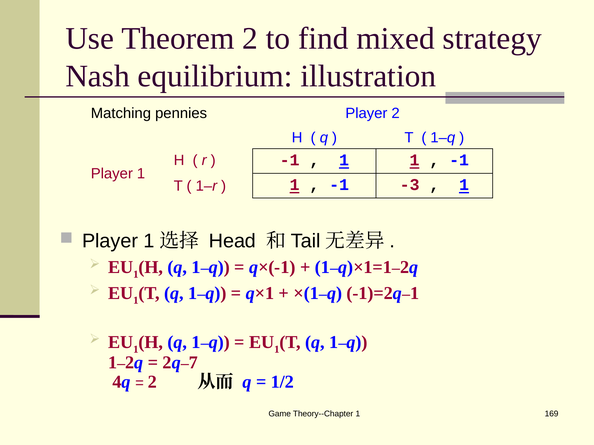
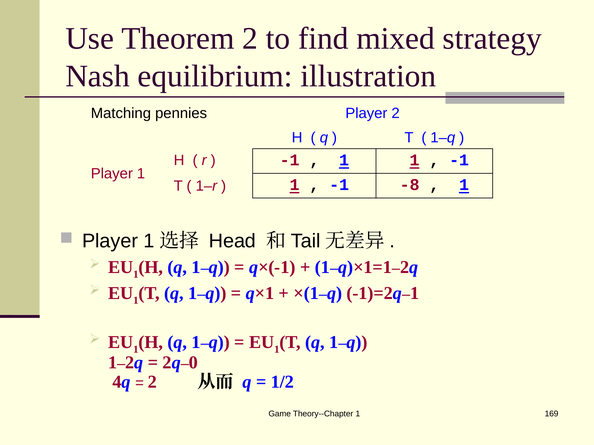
-3: -3 -> -8 (410, 185)
7: 7 -> 0 (193, 363)
